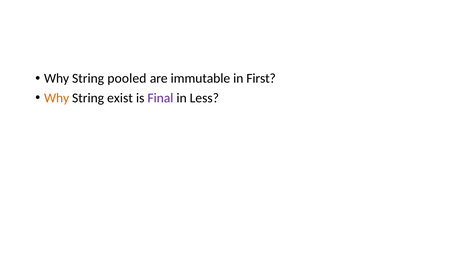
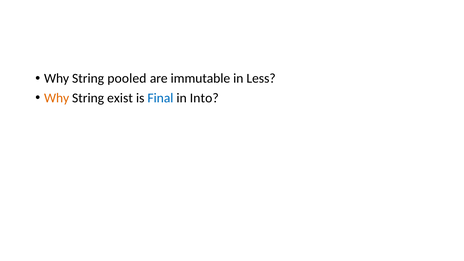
First: First -> Less (261, 78)
Final colour: purple -> blue (160, 98)
Less: Less -> Into (204, 98)
